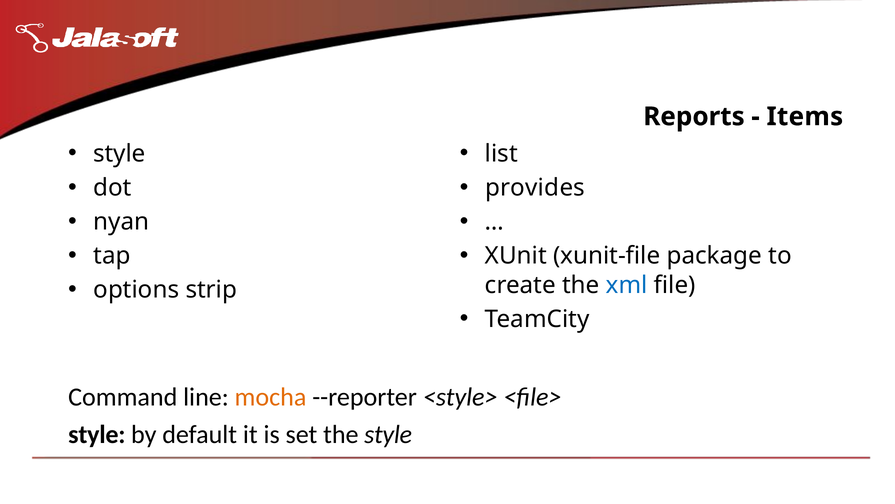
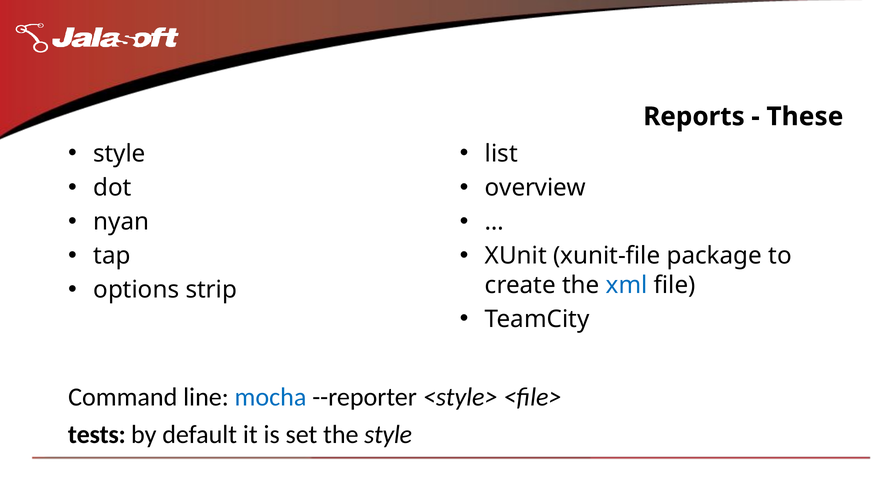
Items: Items -> These (805, 116)
provides: provides -> overview (535, 188)
mocha colour: orange -> blue (270, 397)
style: style -> tests (97, 434)
